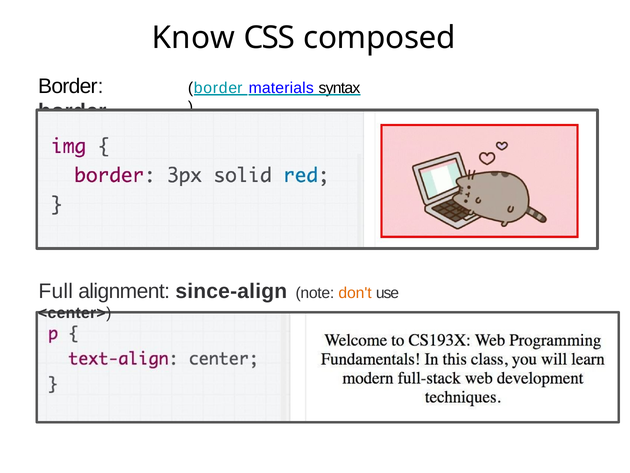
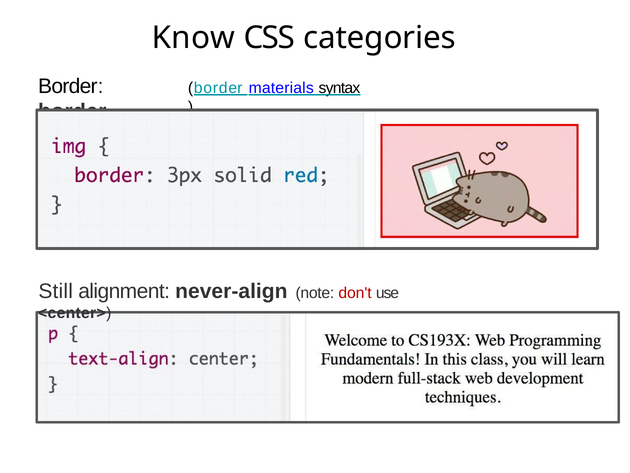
composed: composed -> categories (380, 38)
Full: Full -> Still (56, 291)
since-align: since-align -> never-align (231, 291)
don't colour: orange -> red (355, 293)
